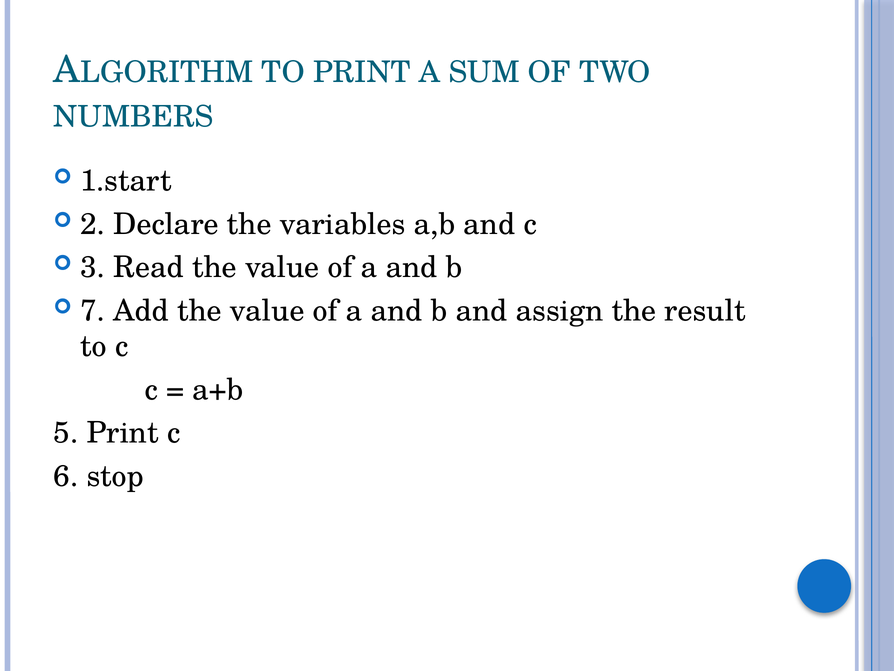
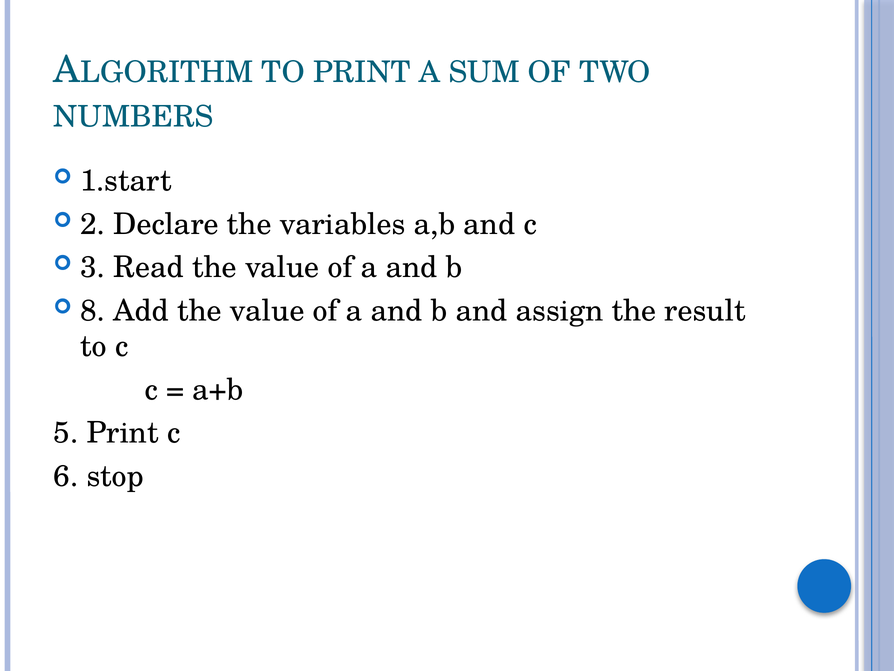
7: 7 -> 8 (93, 310)
